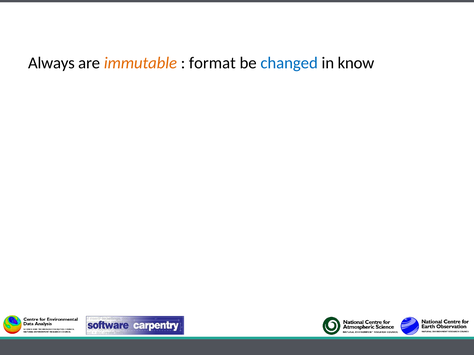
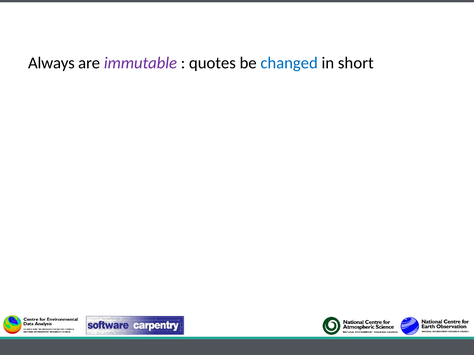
immutable colour: orange -> purple (140, 63)
format: format -> quotes (212, 63)
know: know -> short (356, 63)
